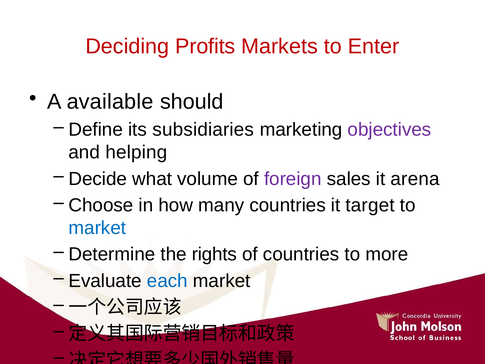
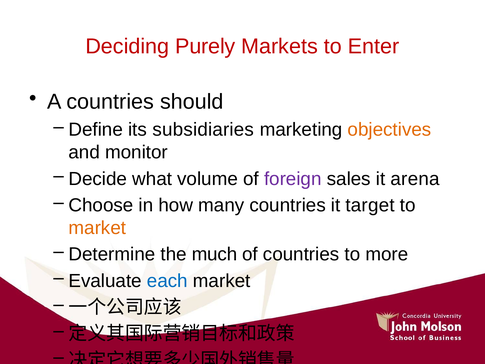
Profits: Profits -> Purely (205, 46)
A available: available -> countries (110, 102)
objectives colour: purple -> orange (389, 130)
helping: helping -> monitor (137, 152)
market colour: blue -> orange (97, 228)
rights: rights -> much (214, 254)
